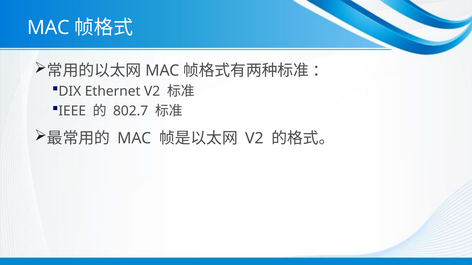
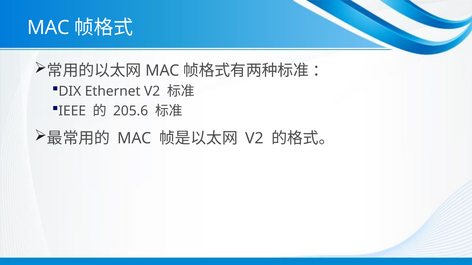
802.7: 802.7 -> 205.6 (131, 111)
